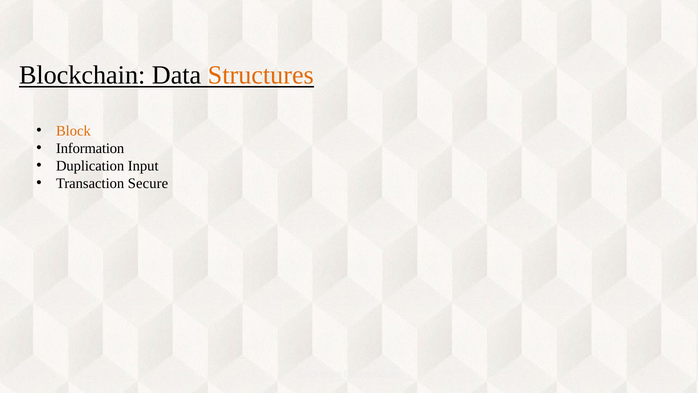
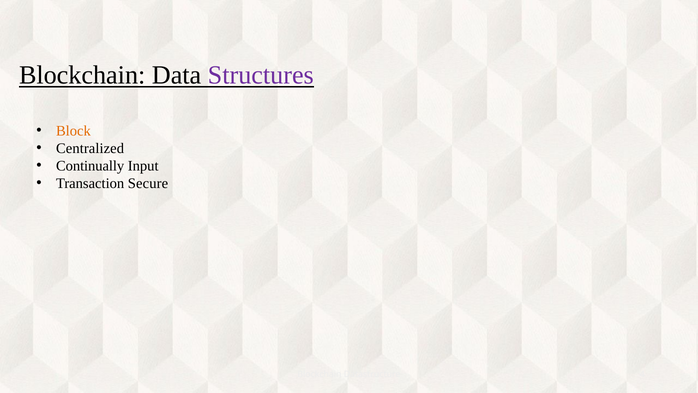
Structures colour: orange -> purple (261, 75)
Information: Information -> Centralized (90, 148)
Duplication: Duplication -> Continually (90, 166)
